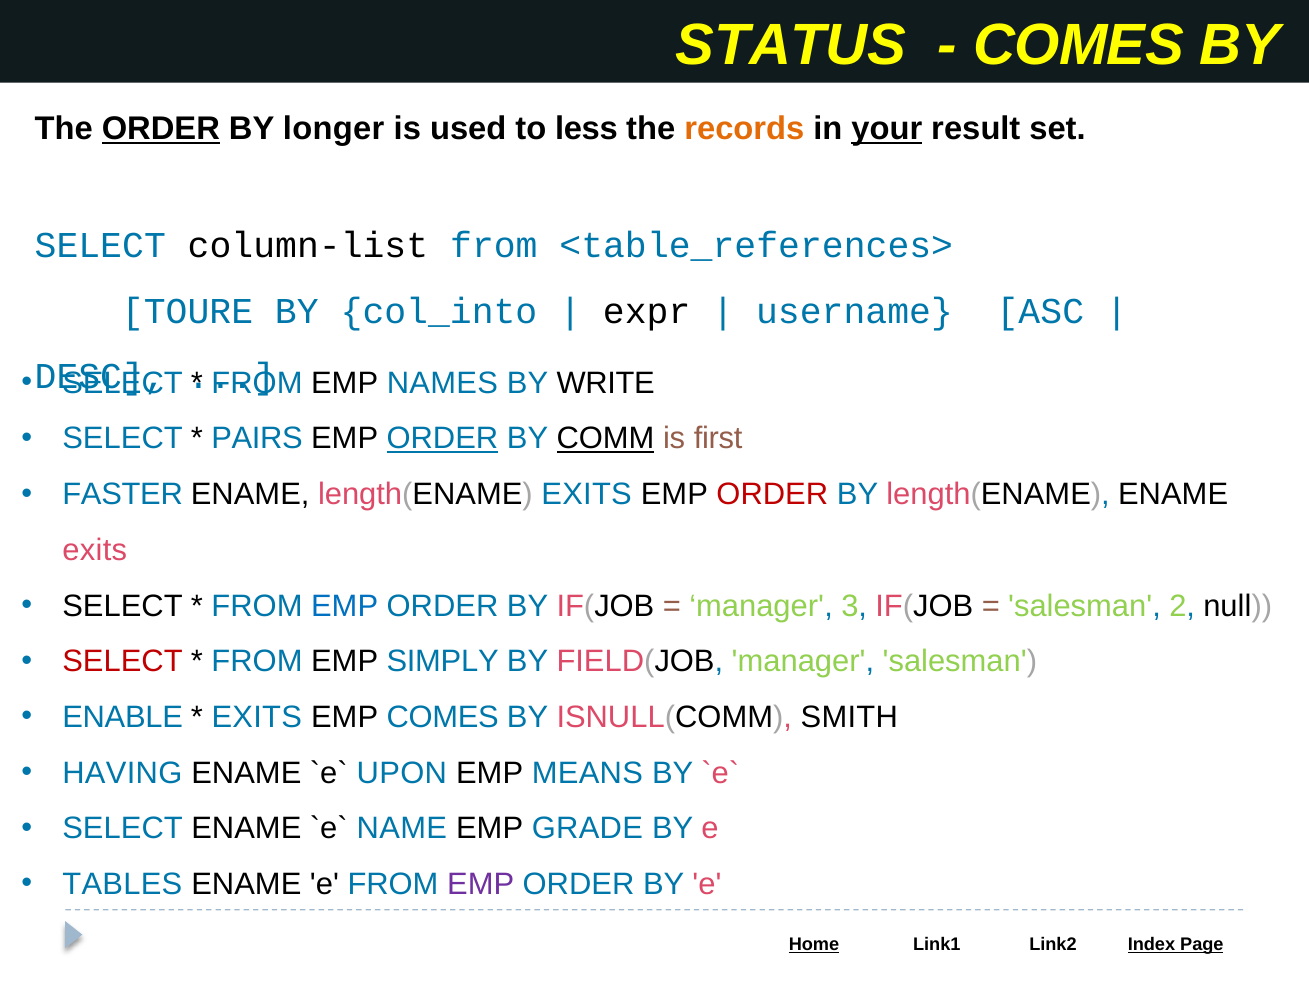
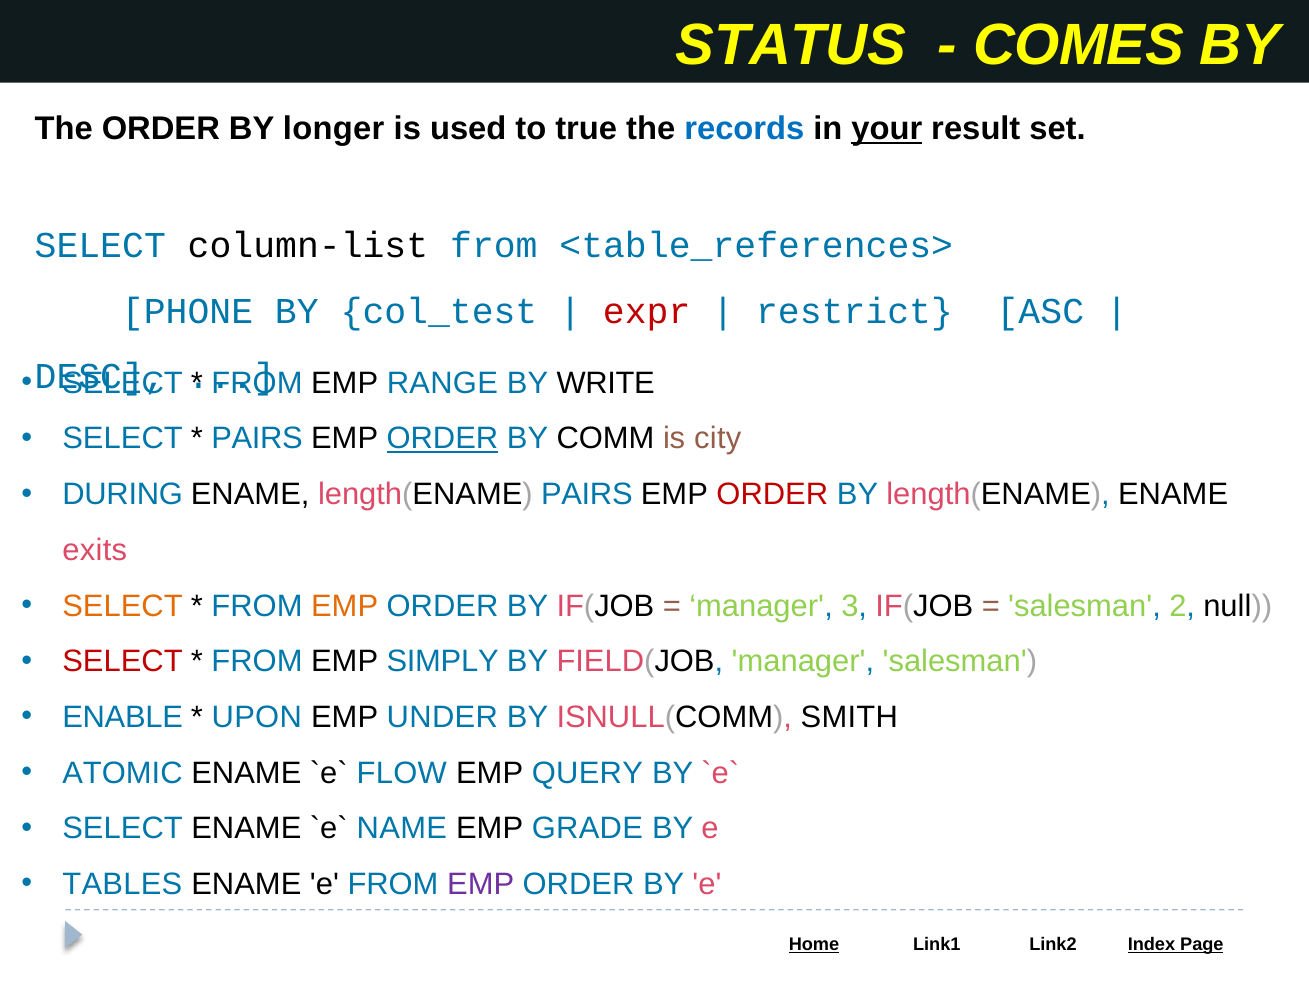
ORDER underline: present -> none (161, 129)
less: less -> true (586, 129)
records colour: orange -> blue (744, 129)
TOURE: TOURE -> PHONE (188, 311)
col_into: col_into -> col_test (439, 311)
expr colour: black -> red (647, 311)
username: username -> restrict (855, 311)
NAMES: NAMES -> RANGE (442, 383)
COMM underline: present -> none (605, 439)
first: first -> city (718, 439)
FASTER: FASTER -> DURING (123, 494)
length(ENAME EXITS: EXITS -> PAIRS (587, 494)
SELECT colour: black -> orange (122, 606)
EMP colour: blue -> orange (345, 606)
EXITS: EXITS -> UPON (257, 717)
EMP COMES: COMES -> UNDER (442, 717)
HAVING: HAVING -> ATOMIC (122, 773)
UPON: UPON -> FLOW (402, 773)
MEANS: MEANS -> QUERY (587, 773)
